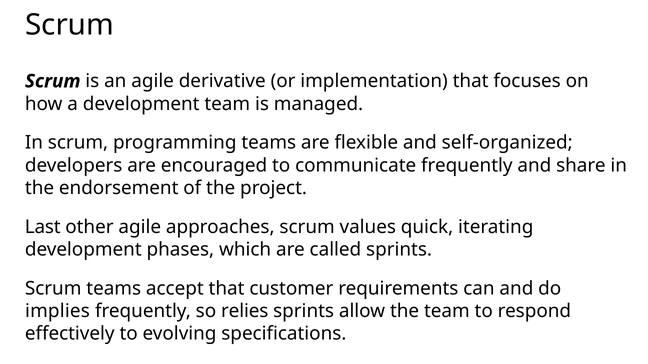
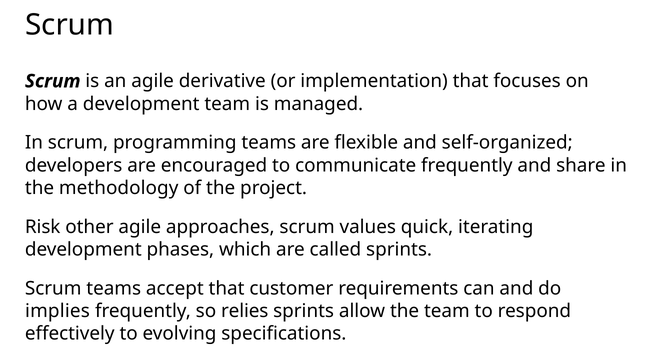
endorsement: endorsement -> methodology (119, 188)
Last: Last -> Risk (43, 227)
